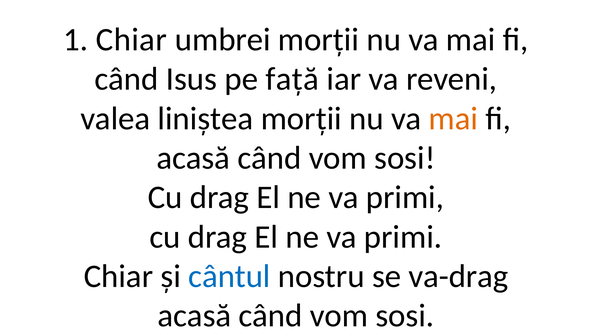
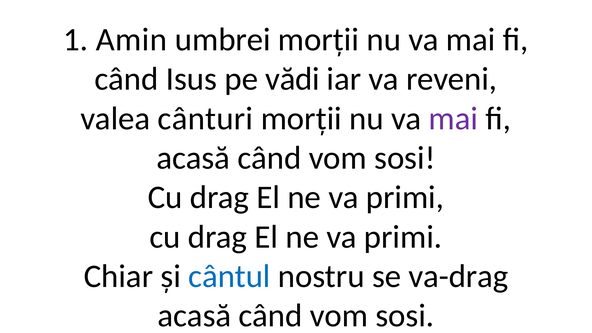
1 Chiar: Chiar -> Amin (131, 40)
față: față -> vădi (292, 79)
liniștea: liniștea -> cânturi (205, 119)
mai colour: orange -> purple (453, 119)
